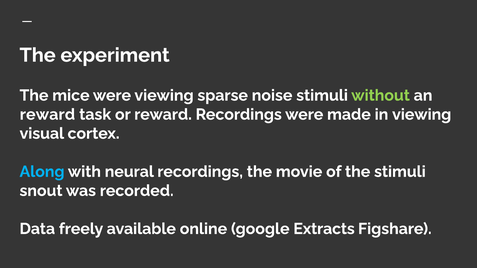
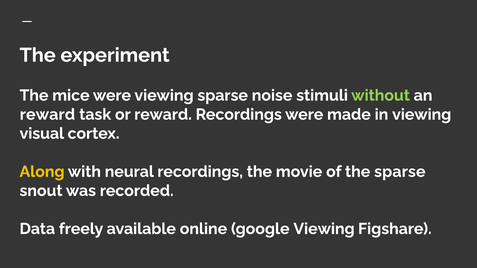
Along colour: light blue -> yellow (42, 172)
the stimuli: stimuli -> sparse (400, 172)
google Extracts: Extracts -> Viewing (324, 229)
